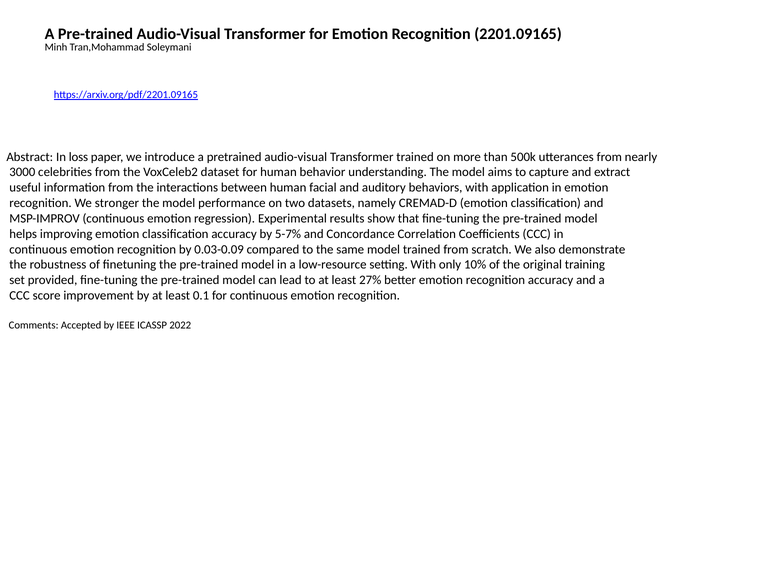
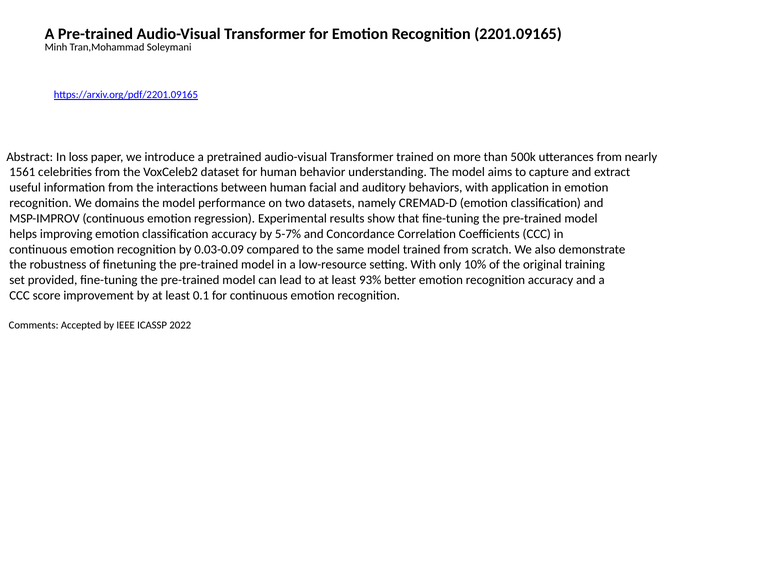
3000: 3000 -> 1561 (22, 172)
stronger: stronger -> domains (117, 203)
27%: 27% -> 93% (370, 280)
